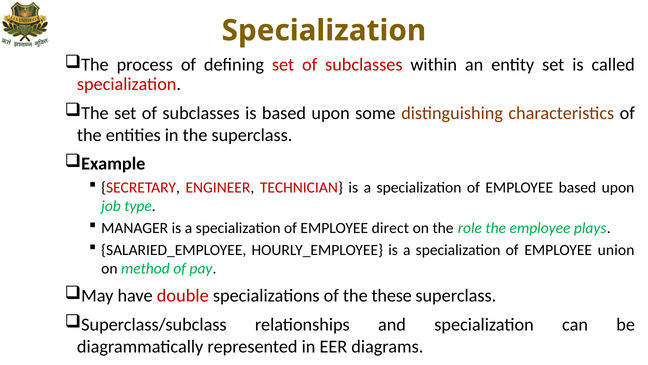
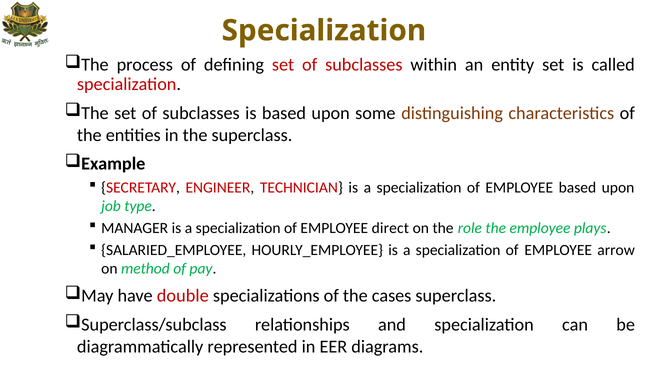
union: union -> arrow (616, 250)
these: these -> cases (392, 296)
